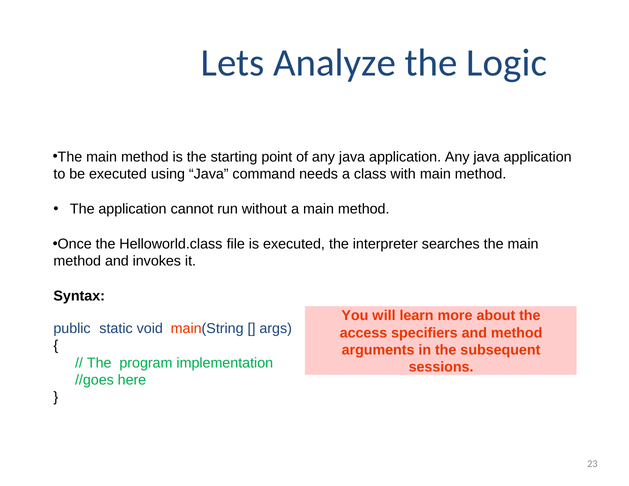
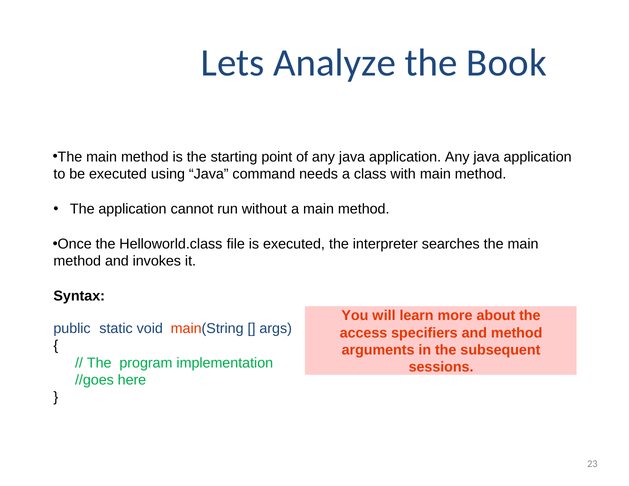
Logic: Logic -> Book (507, 63)
